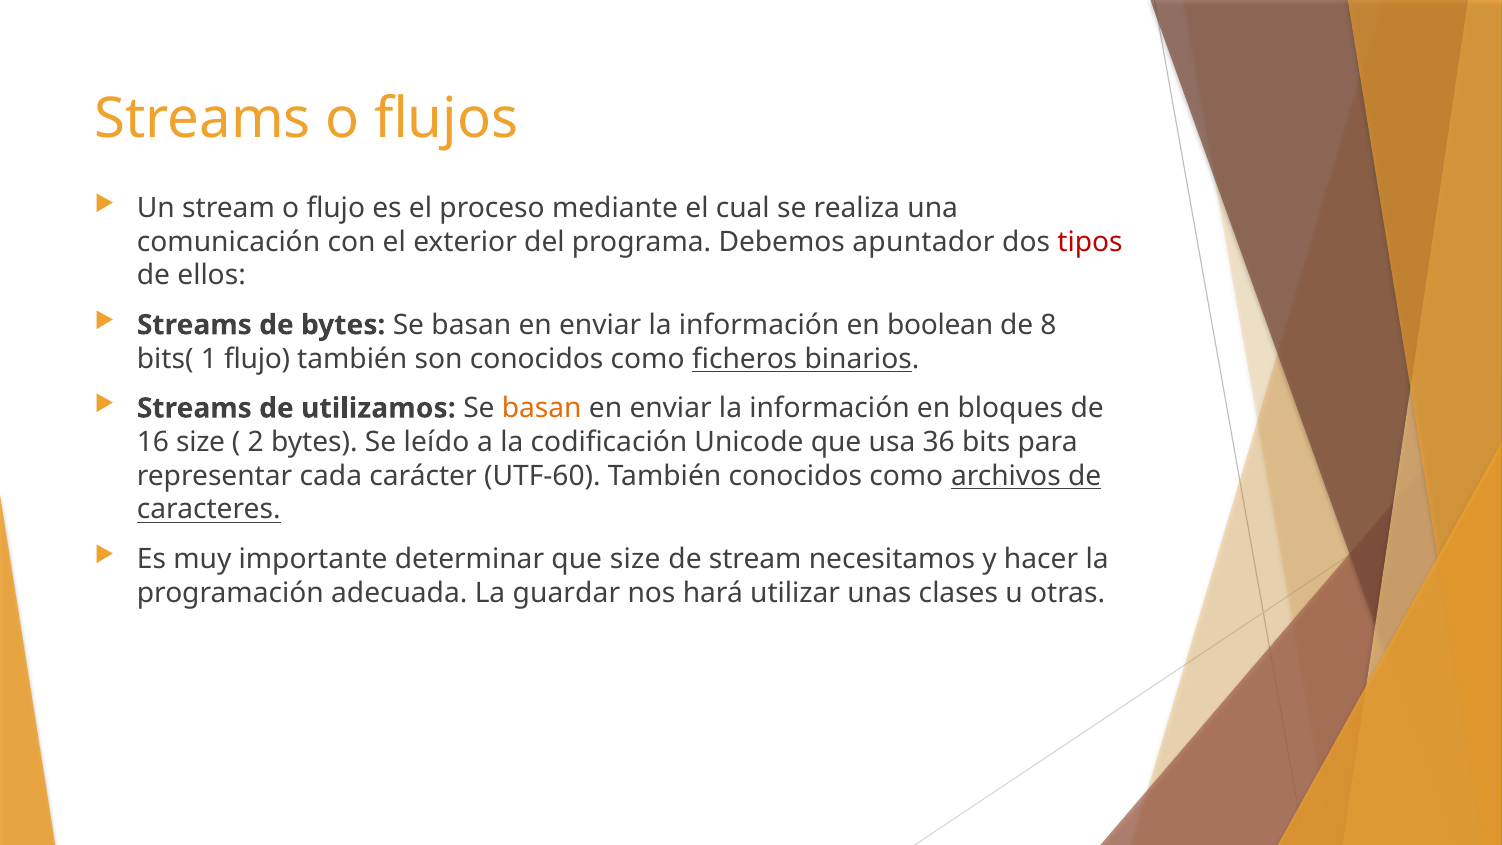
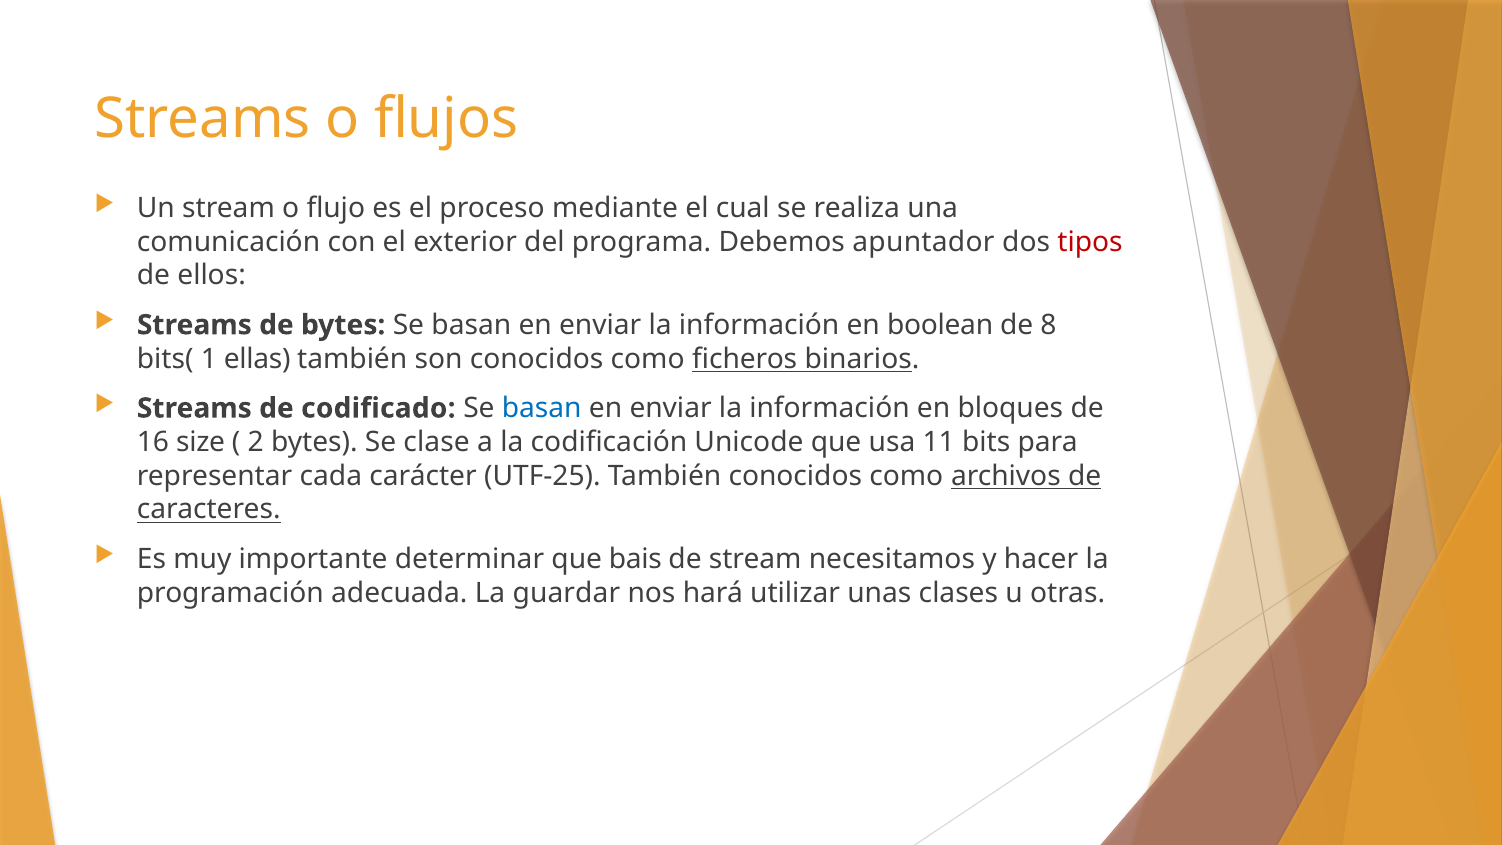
1 flujo: flujo -> ellas (257, 359)
utilizamos: utilizamos -> codificado (378, 408)
basan colour: orange -> blue (542, 408)
leído: leído -> clase (437, 442)
36: 36 -> 11 (939, 442)
UTF-60: UTF-60 -> UTF-25 (542, 476)
que size: size -> bais (635, 559)
